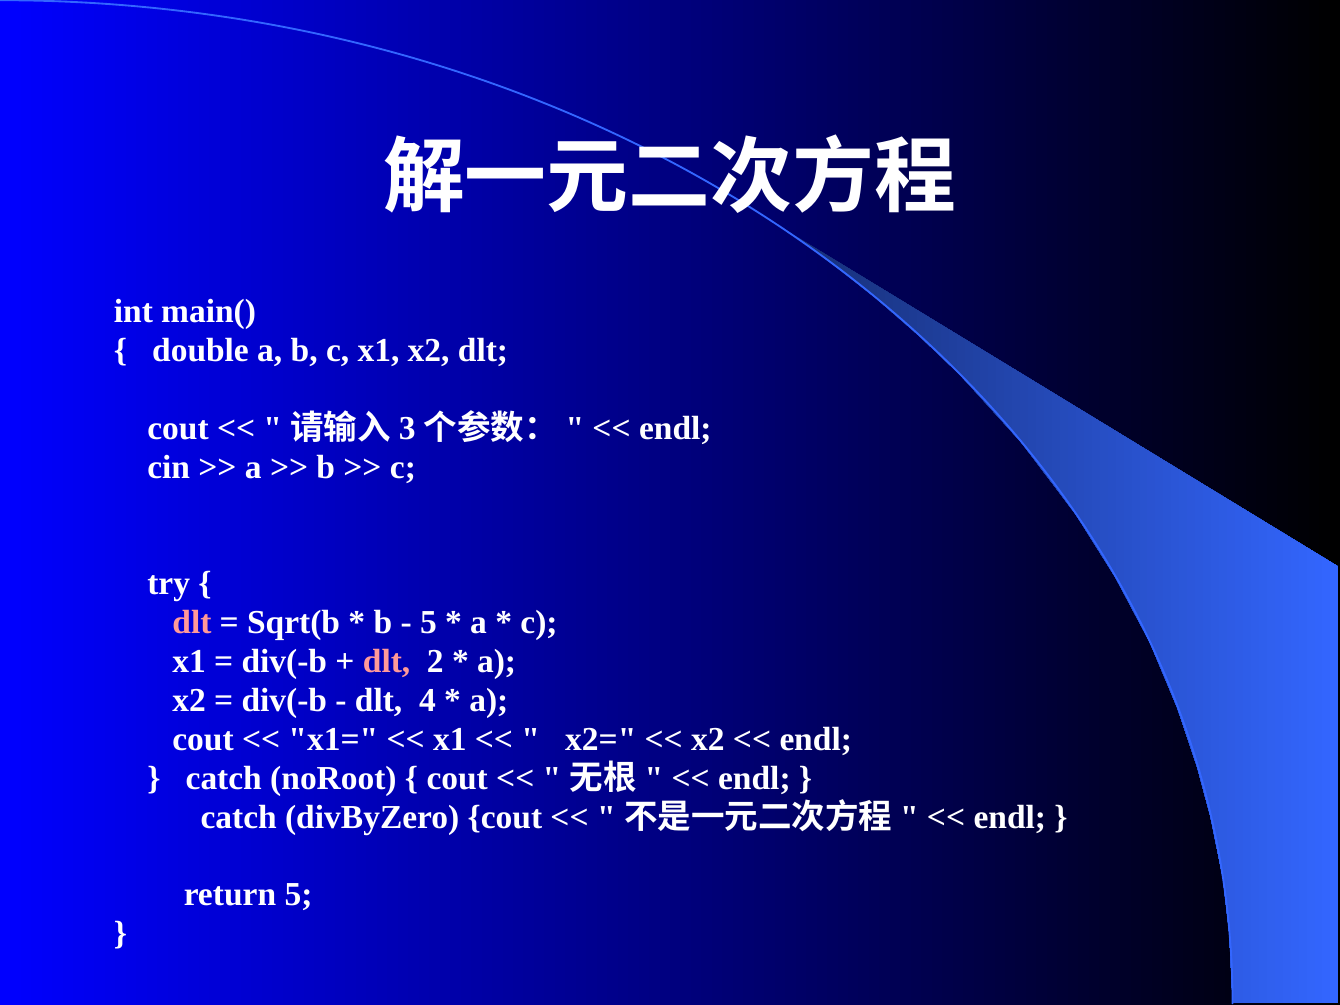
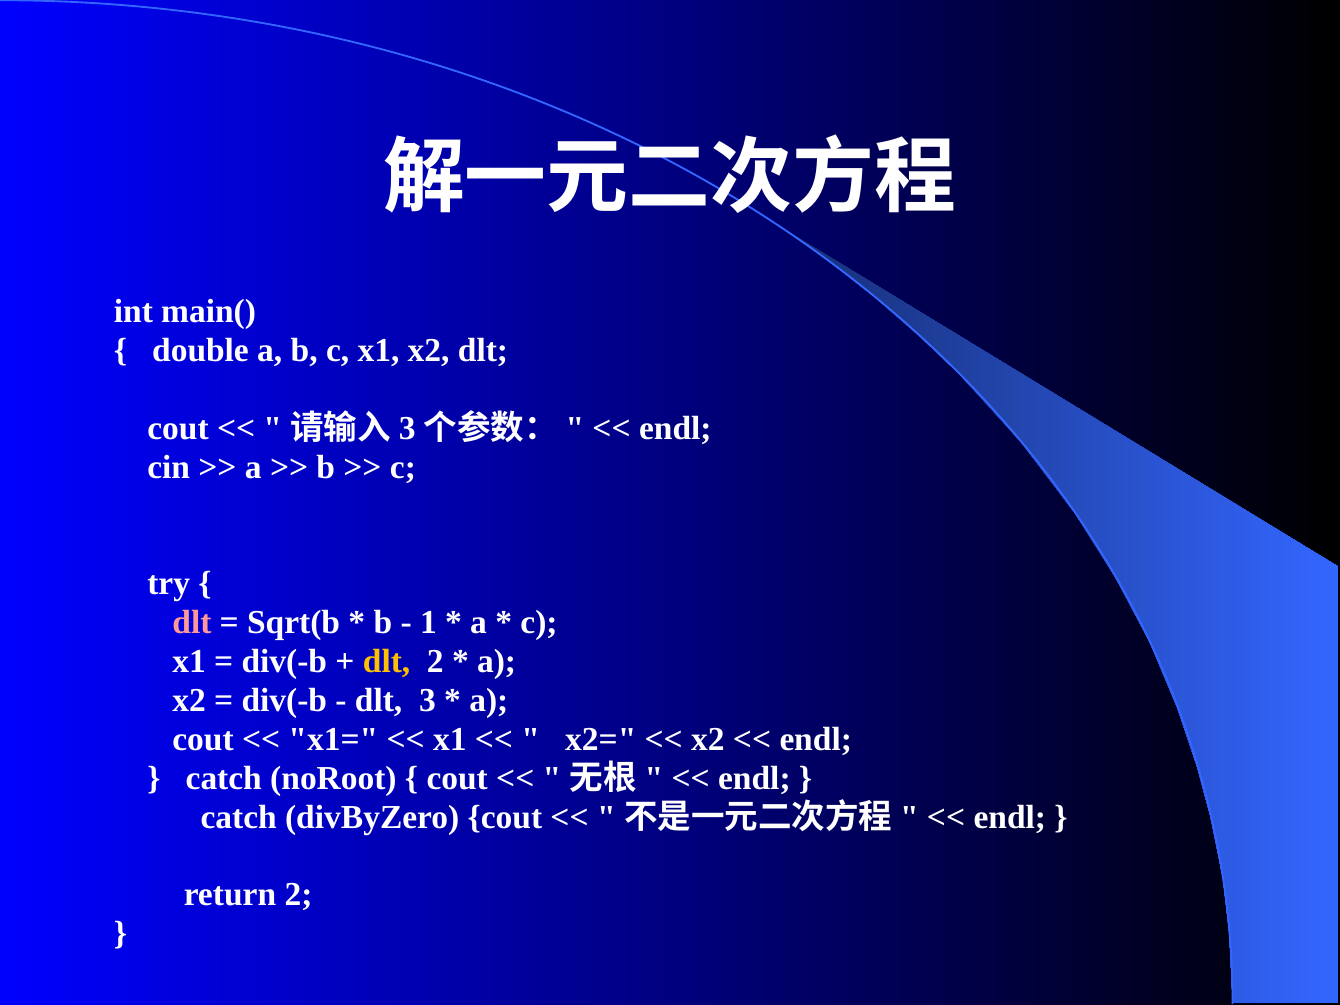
5: 5 -> 1 (428, 623)
dlt colour: pink -> yellow (387, 662)
4: 4 -> 3 (427, 700)
return 5: 5 -> 2 (298, 895)
